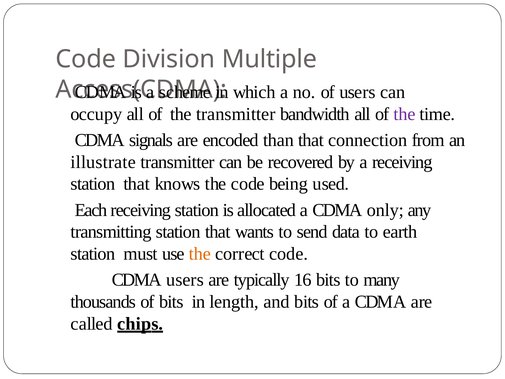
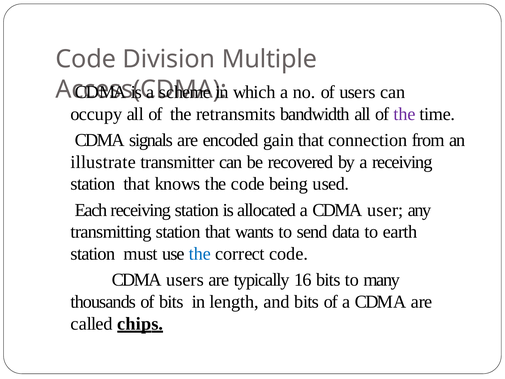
the transmitter: transmitter -> retransmits (236, 114)
than: than -> gain (278, 140)
only: only -> user (385, 210)
the colour: orange -> blue (200, 254)
